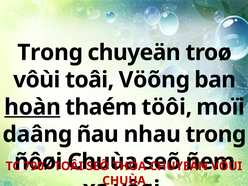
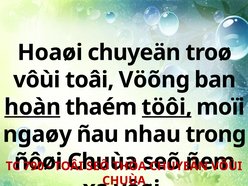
Trong: Trong -> Hoaøi (50, 53)
töôi underline: none -> present (167, 107)
daâng: daâng -> ngaøy (37, 134)
